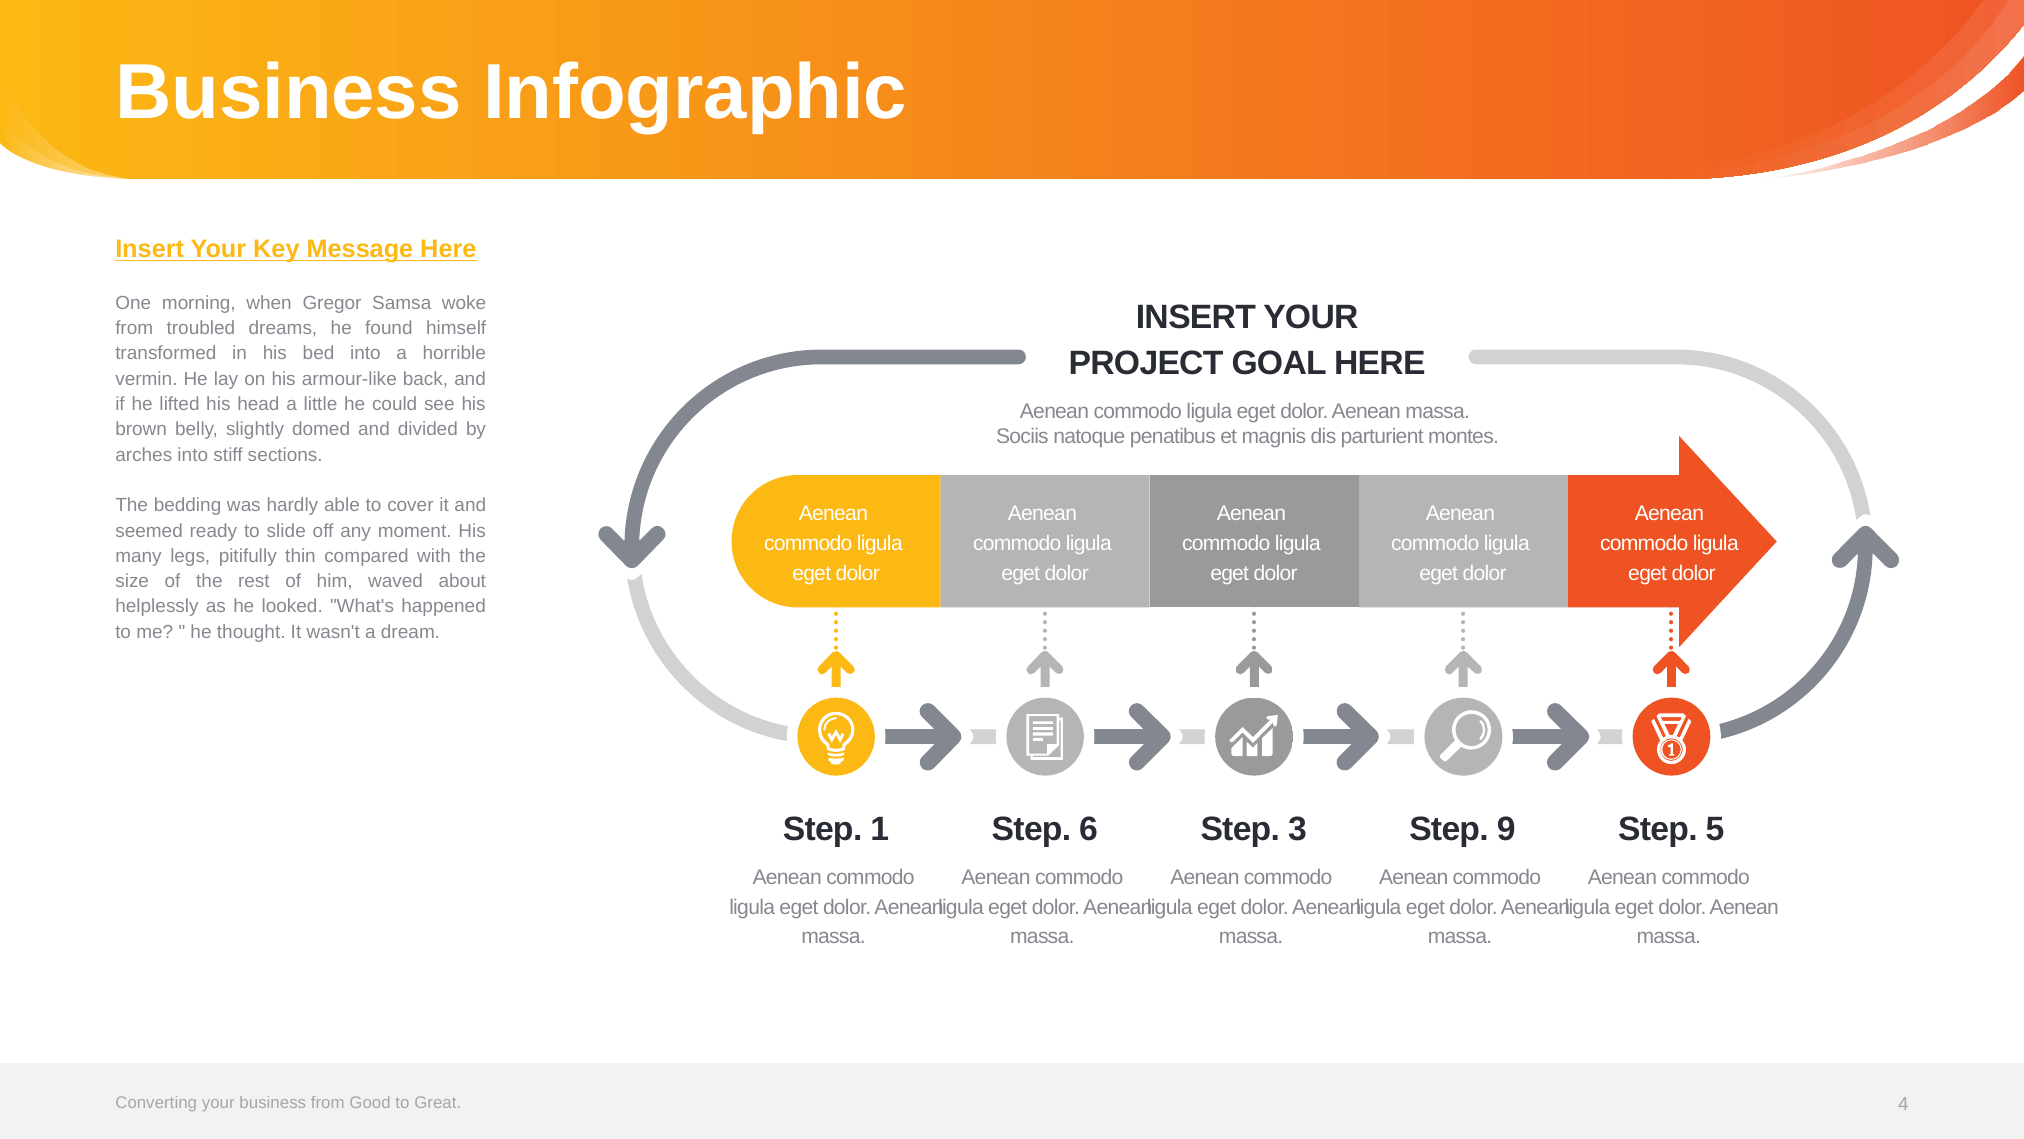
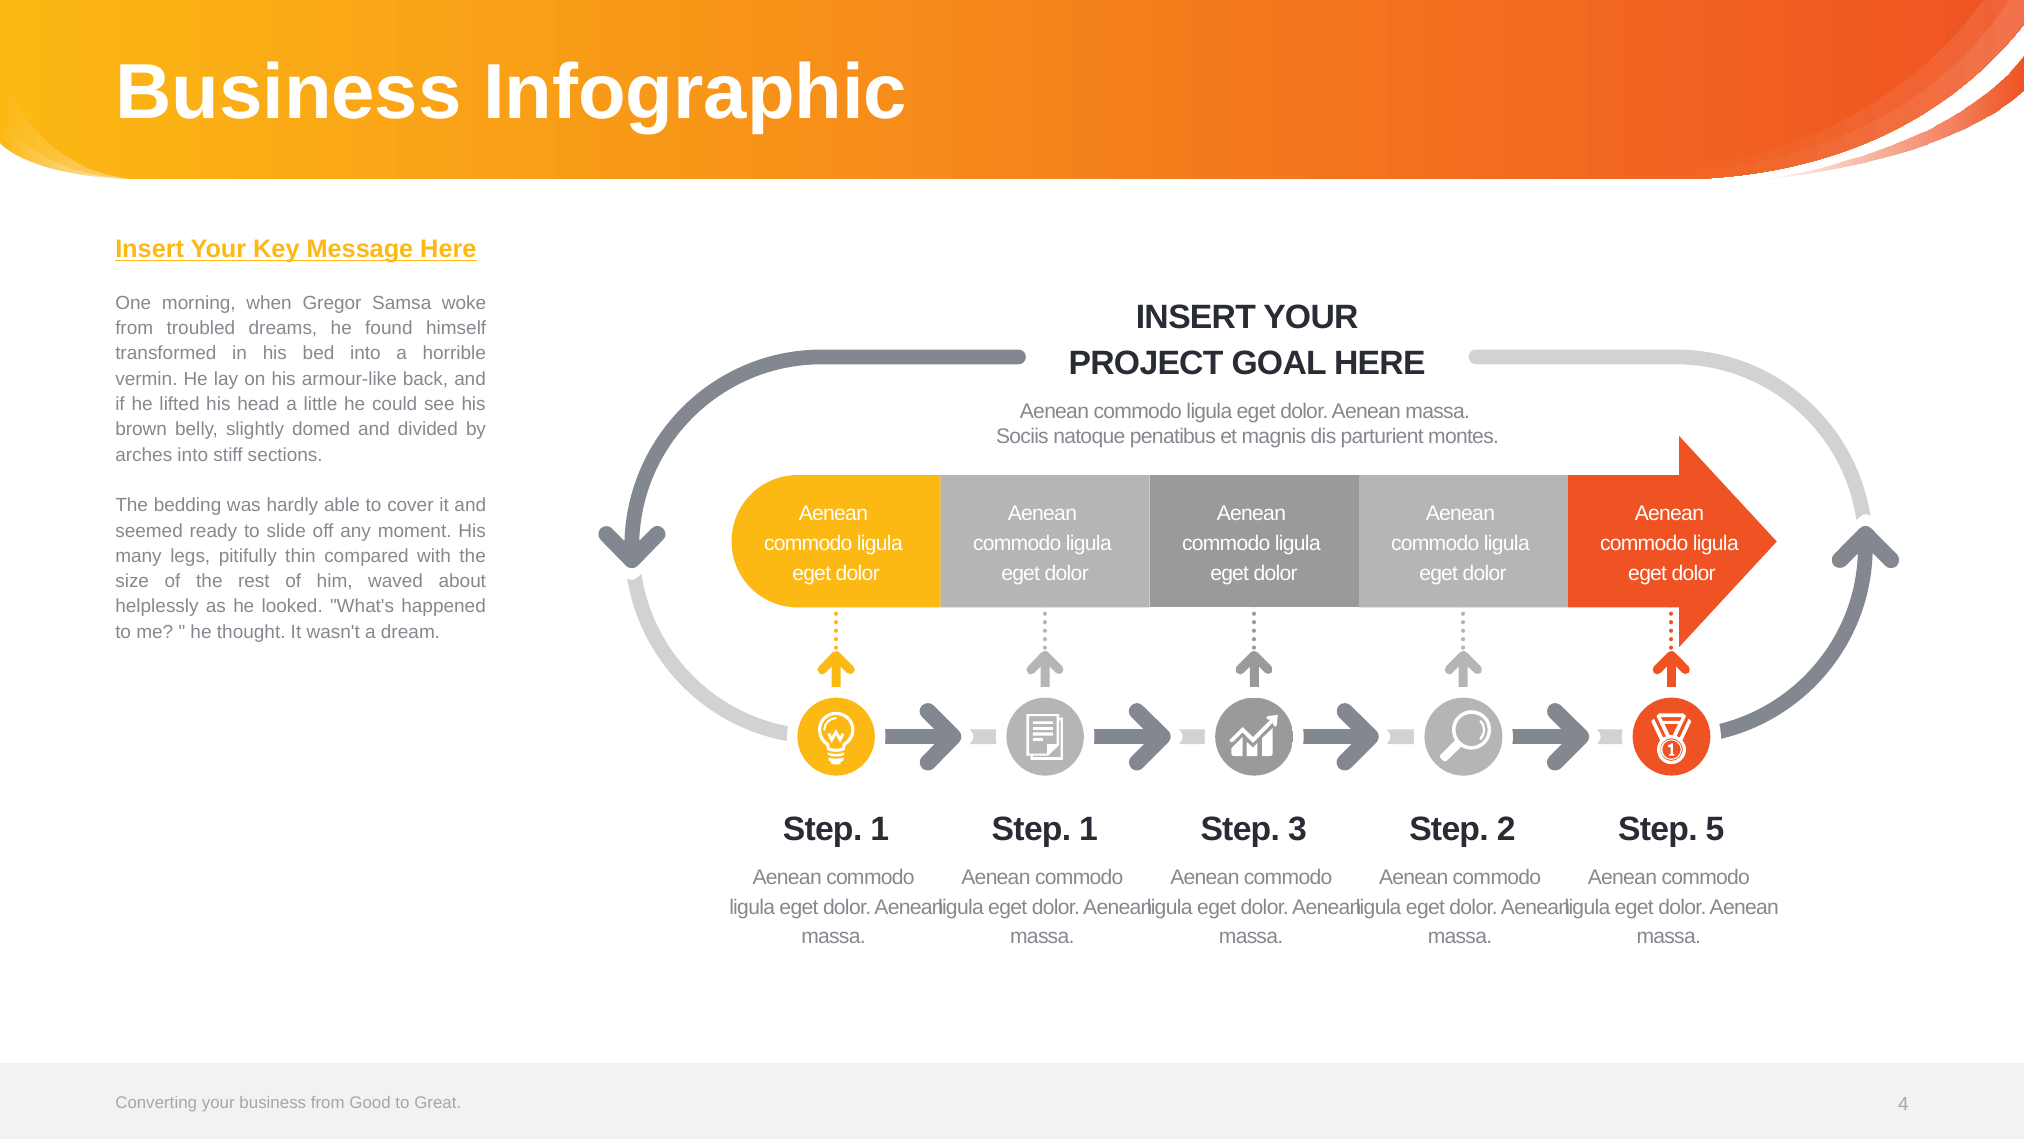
6: 6 -> 1 (1089, 829)
9: 9 -> 2 (1506, 829)
